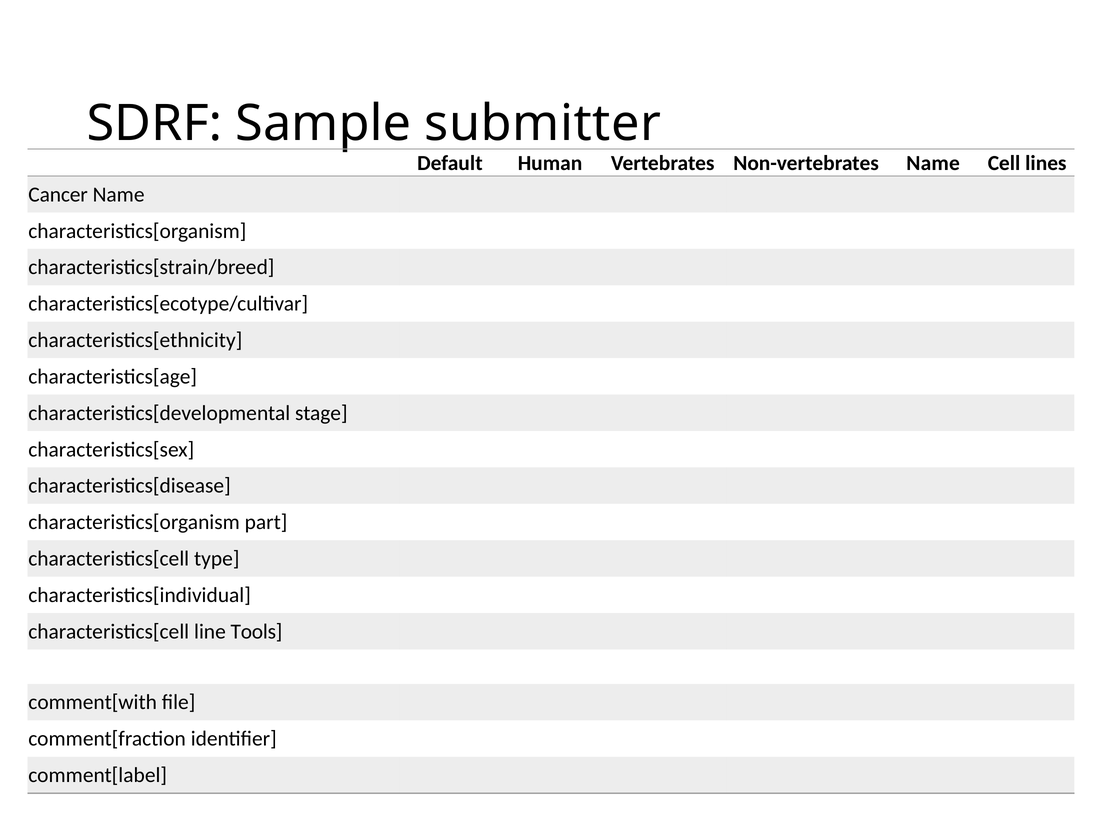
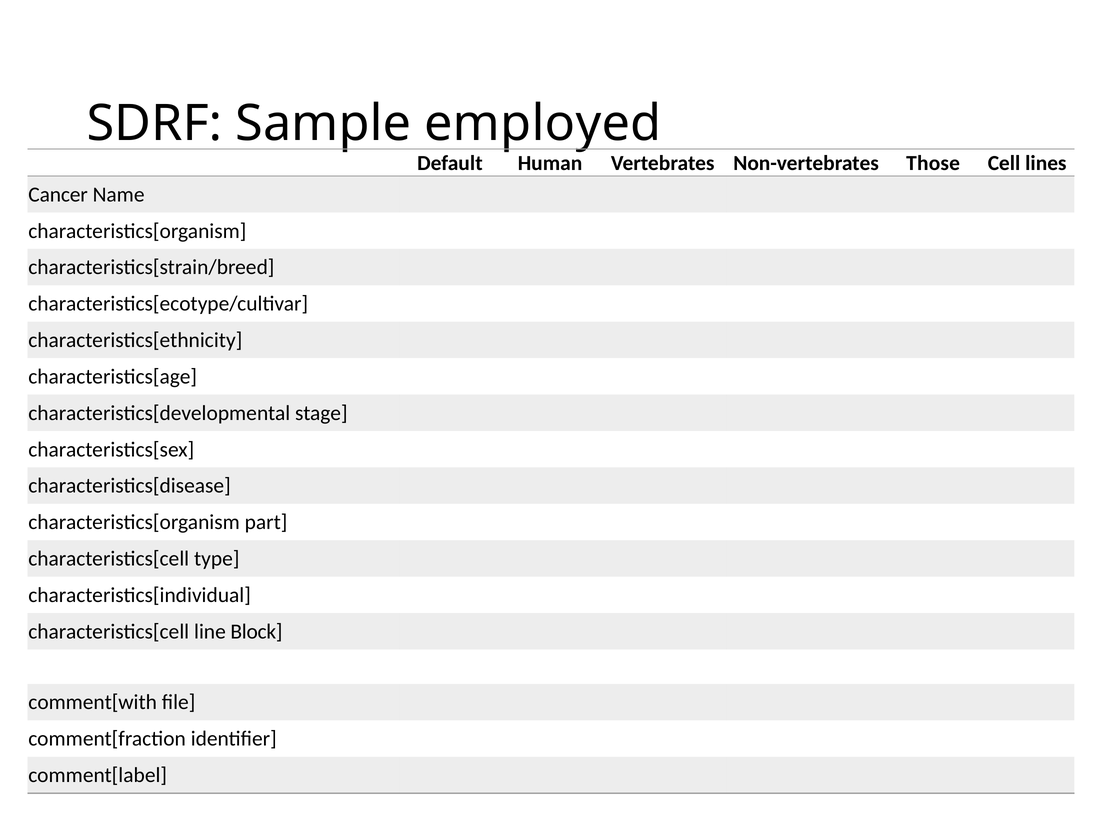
submitter: submitter -> employed (543, 124)
Non-vertebrates Name: Name -> Those (933, 163)
Tools: Tools -> Block (256, 632)
